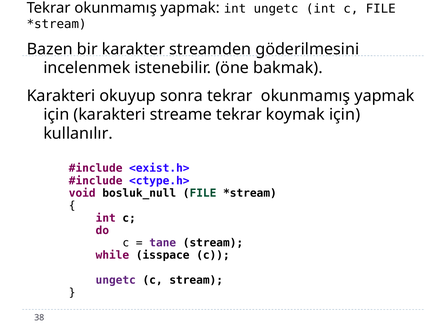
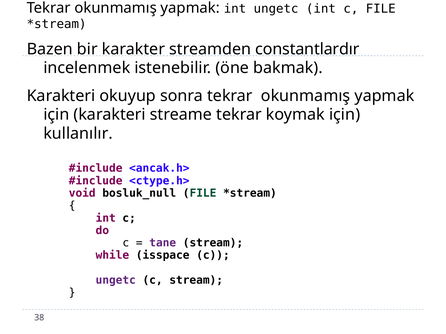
göderilmesini: göderilmesini -> constantlardır (307, 49)
<exist.h>: <exist.h> -> <ancak.h> (159, 169)
